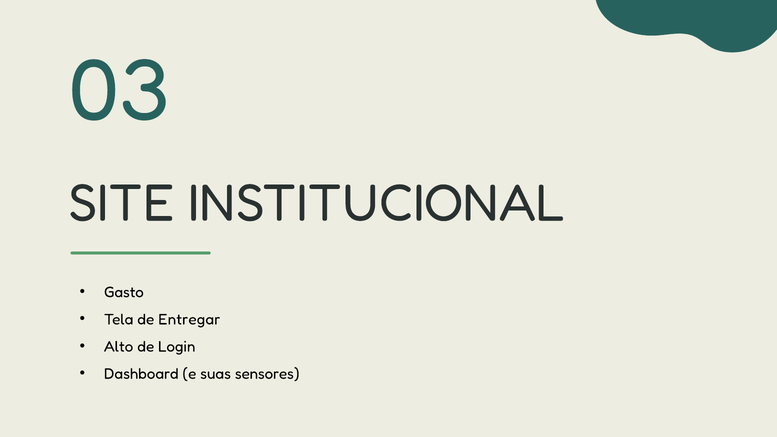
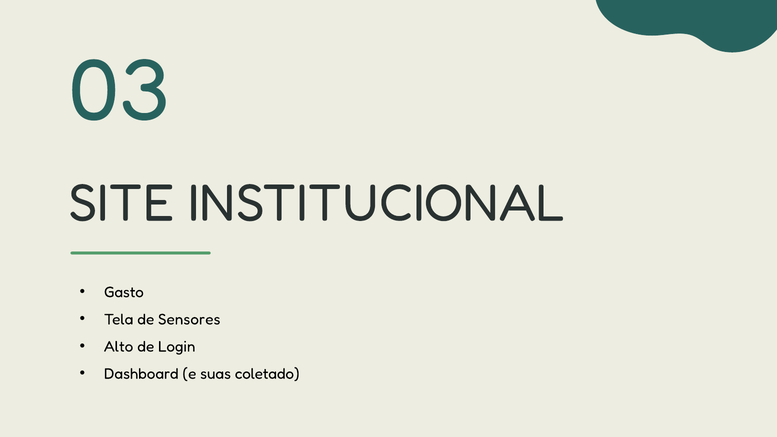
Entregar: Entregar -> Sensores (189, 319)
sensores: sensores -> coletado (267, 374)
